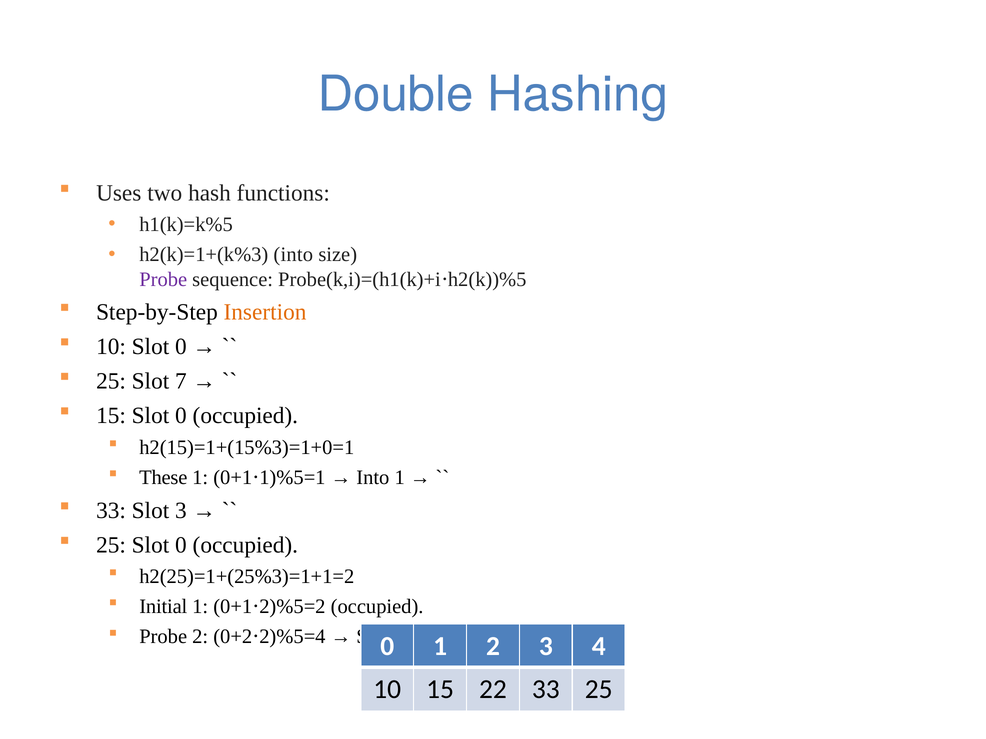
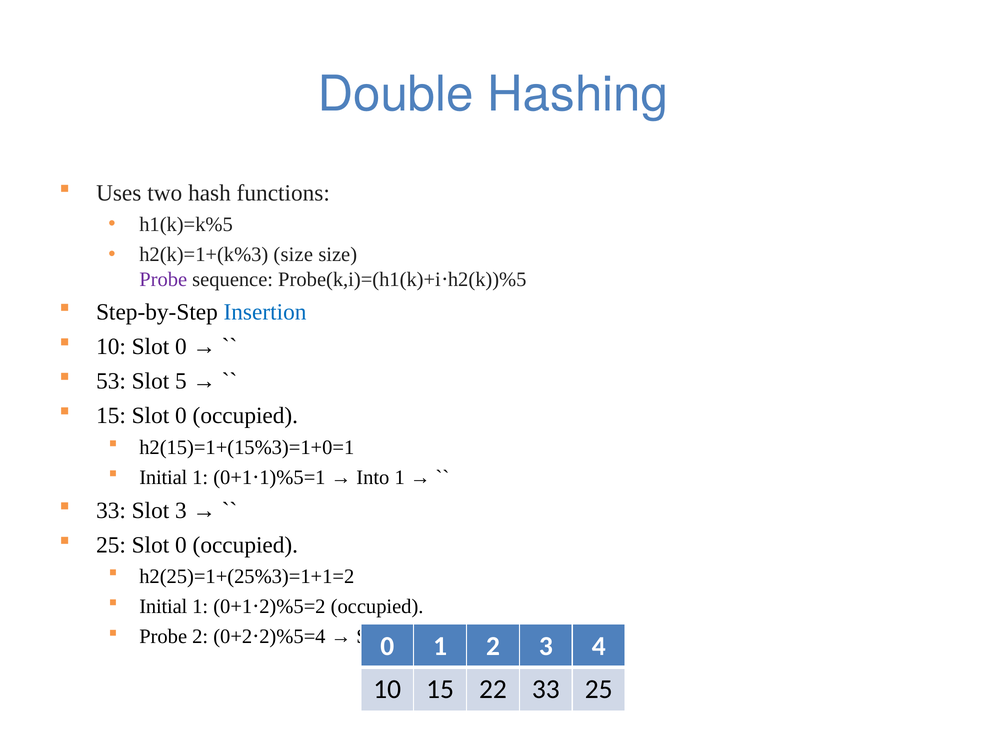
h2(k)=1+(k%3 into: into -> size (293, 255)
Insertion colour: orange -> blue (265, 312)
25: 25 -> 53 (111, 382)
7: 7 -> 5 (181, 382)
These: These -> Initial (163, 478)
